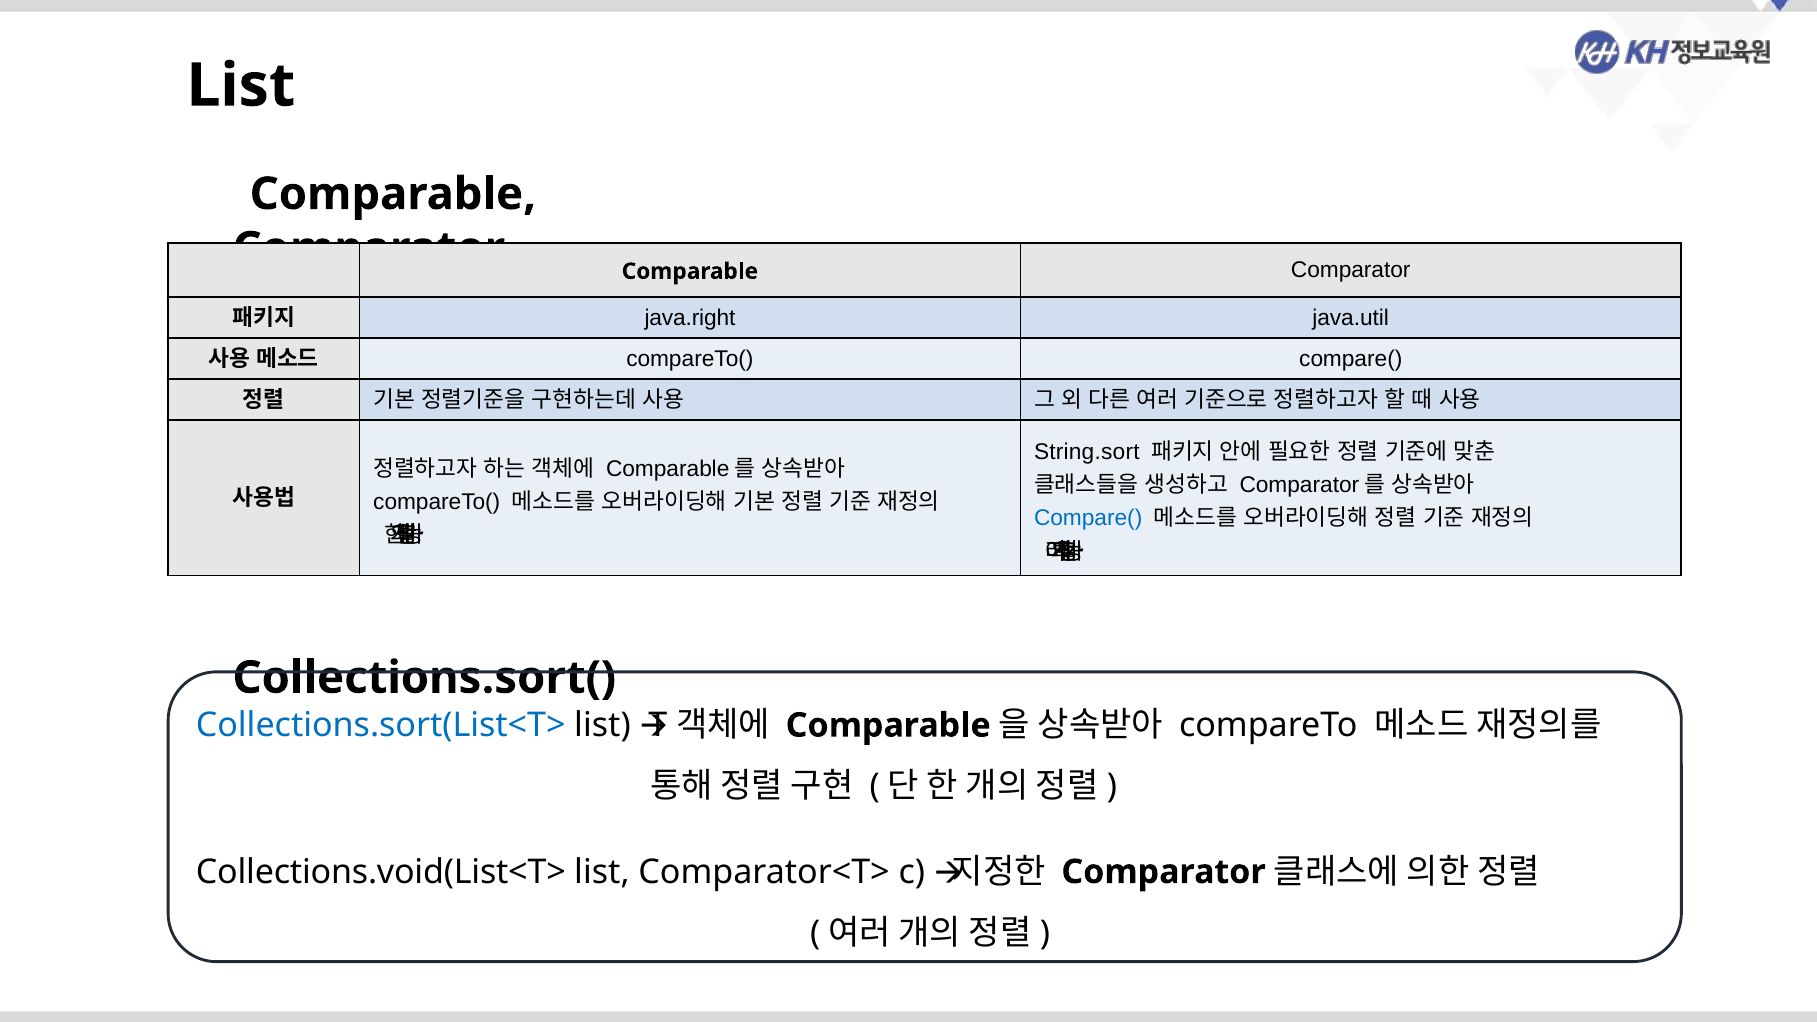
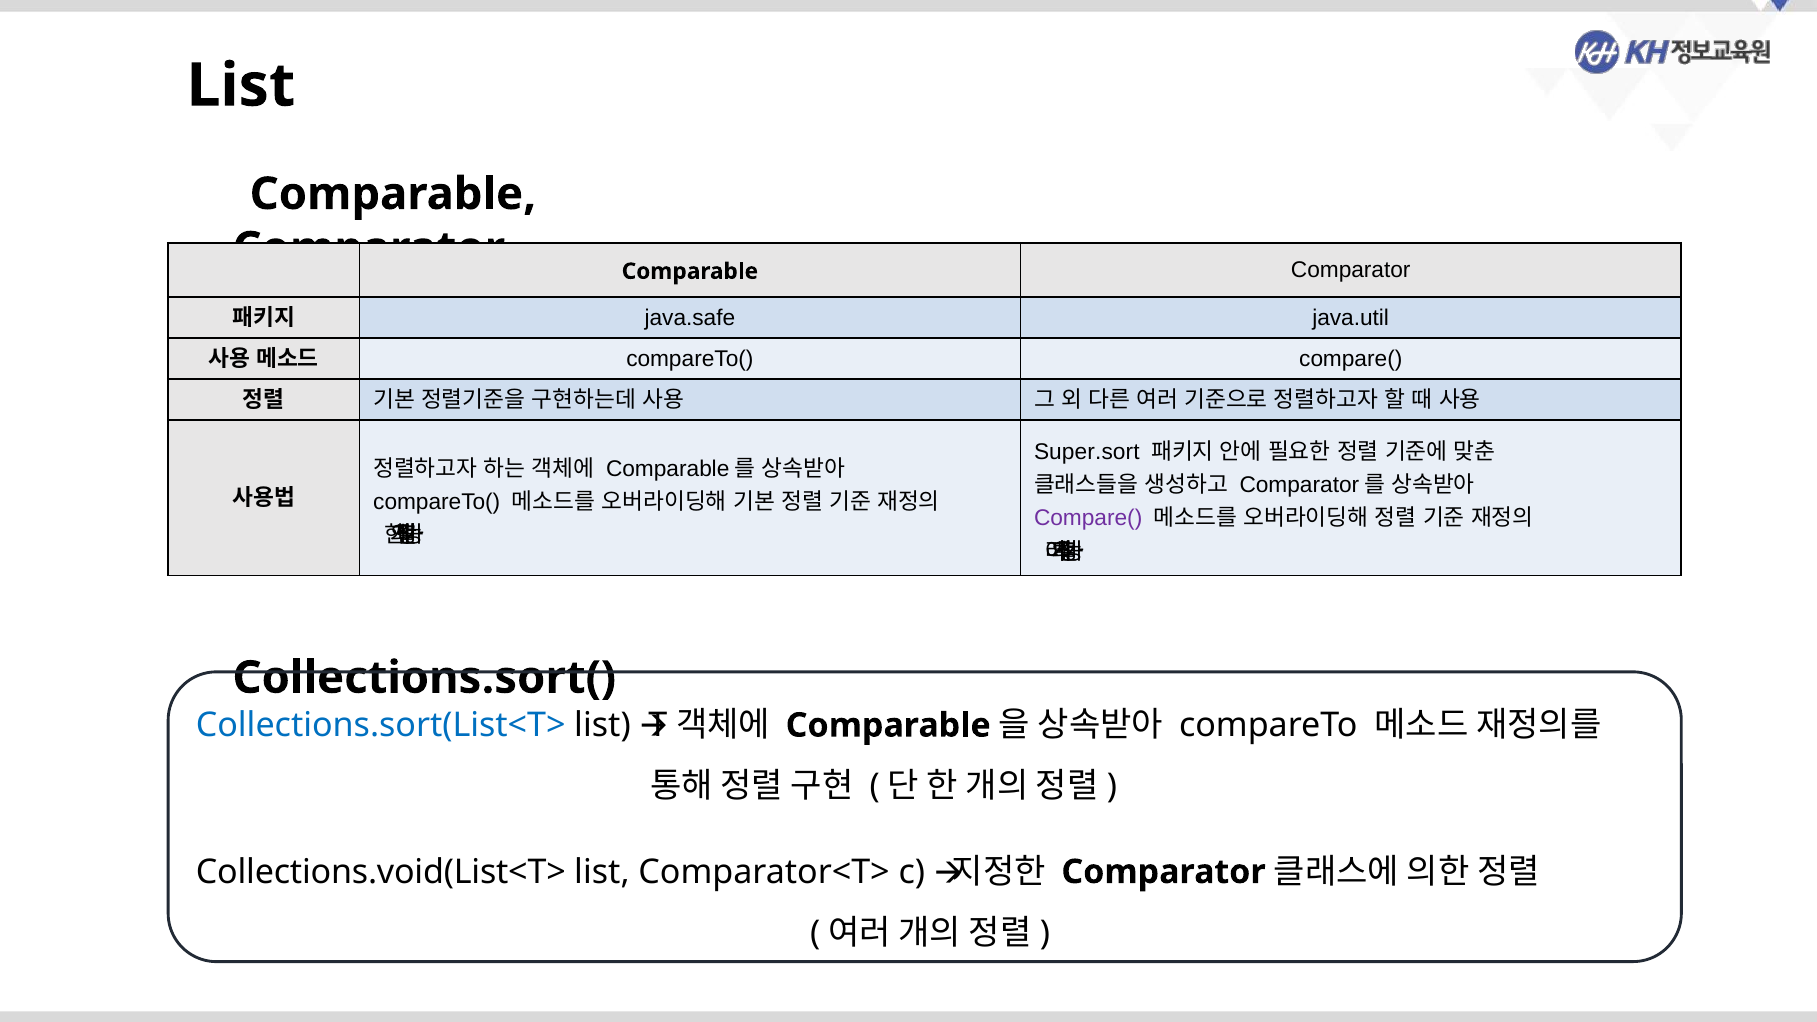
java.right: java.right -> java.safe (690, 318)
String.sort: String.sort -> Super.sort (1087, 452)
Compare( colour: blue -> purple (1088, 519)
